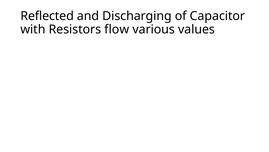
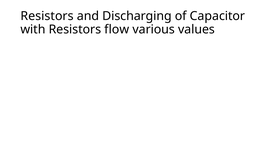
Reflected: Reflected -> Resistors (47, 16)
